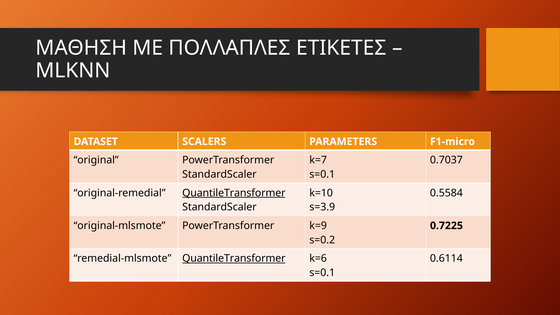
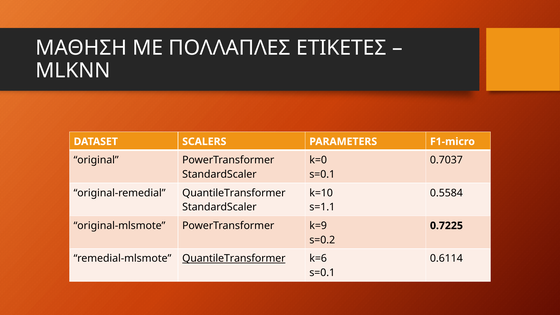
k=7: k=7 -> k=0 (318, 160)
QuantileTransformer underline: present -> none (234, 193)
s=3.9: s=3.9 -> s=1.1 (322, 207)
